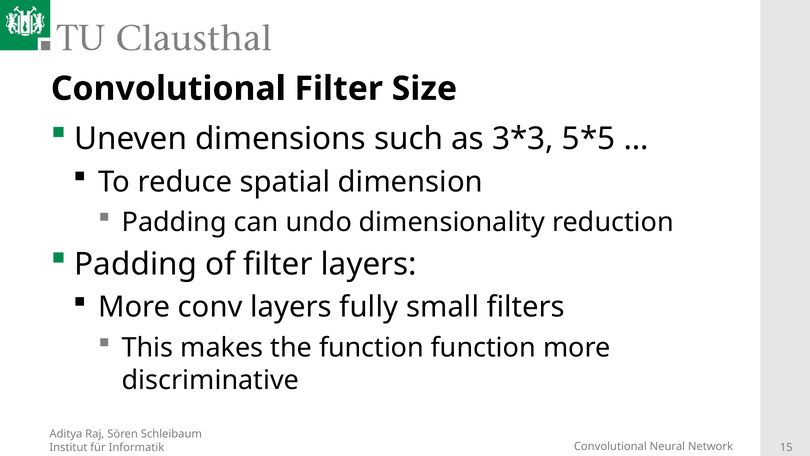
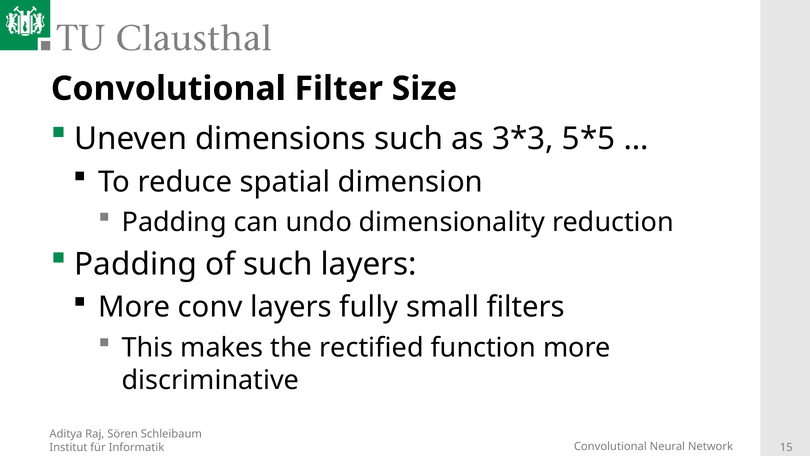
of filter: filter -> such (278, 264)
the function: function -> rectified (371, 347)
